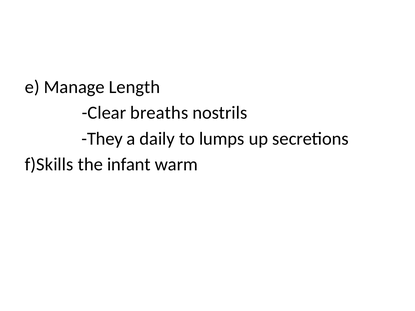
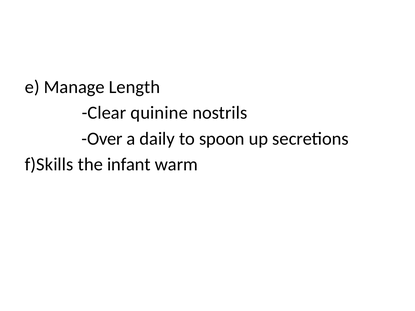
breaths: breaths -> quinine (159, 113)
They: They -> Over (102, 139)
lumps: lumps -> spoon (222, 139)
